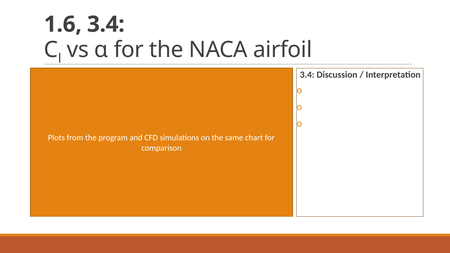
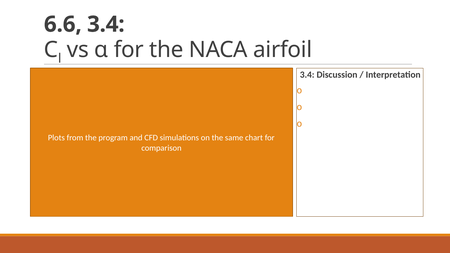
1.6: 1.6 -> 6.6 (63, 24)
